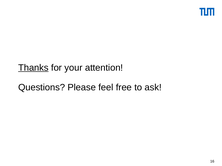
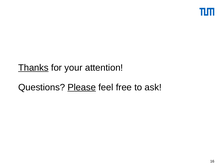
Please underline: none -> present (82, 88)
